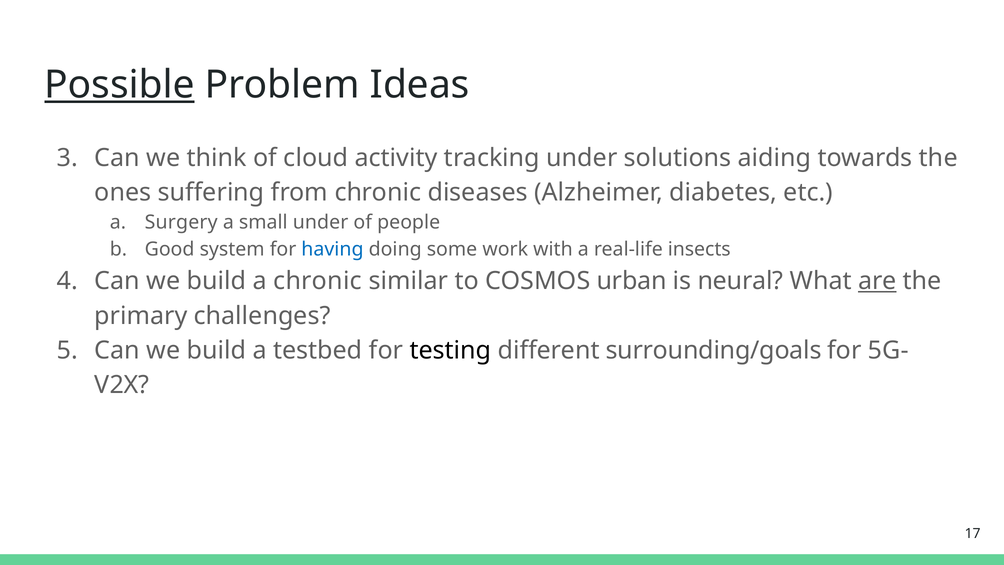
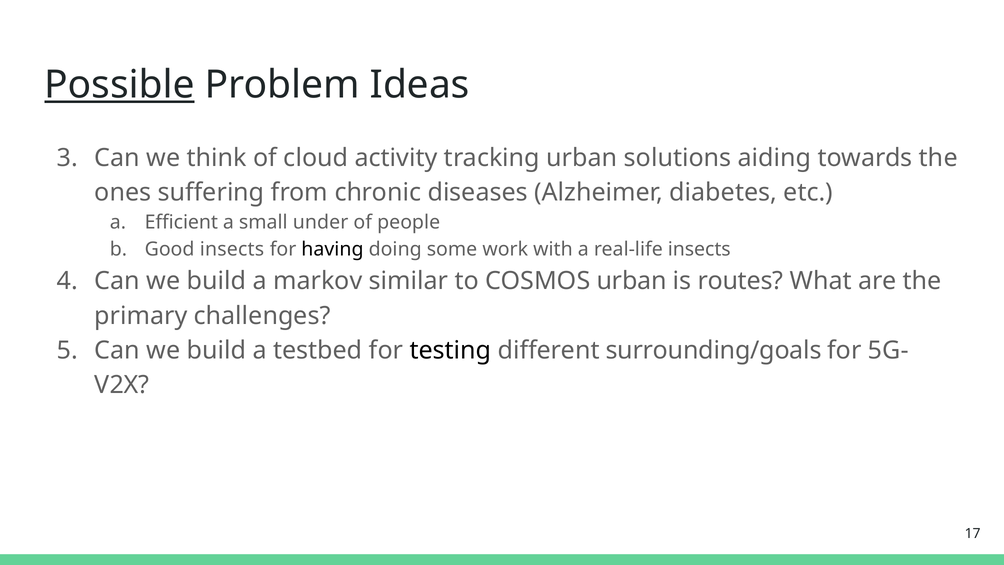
tracking under: under -> urban (582, 158)
Surgery: Surgery -> Efficient (181, 222)
Good system: system -> insects (232, 249)
having colour: blue -> black (332, 249)
a chronic: chronic -> markov (318, 281)
neural: neural -> routes (740, 281)
are underline: present -> none (877, 281)
